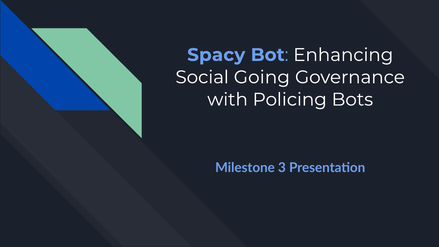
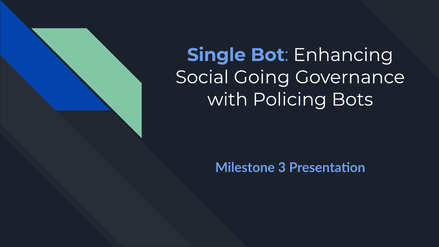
Spacy: Spacy -> Single (216, 55)
